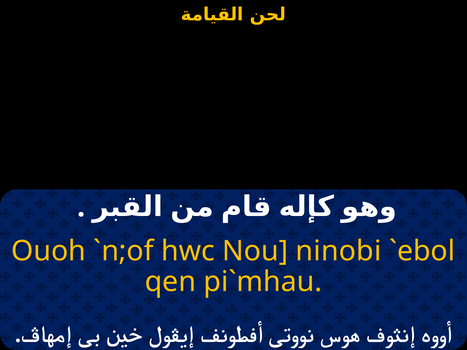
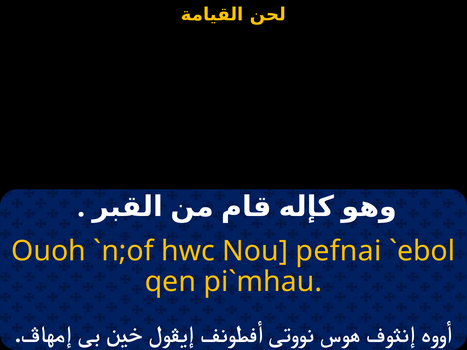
ninobi: ninobi -> pefnai (339, 251)
